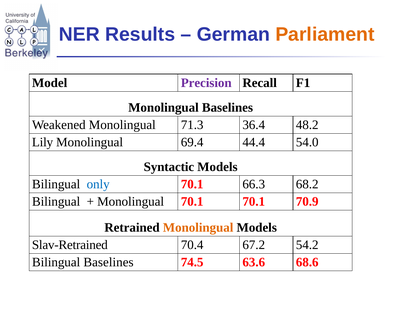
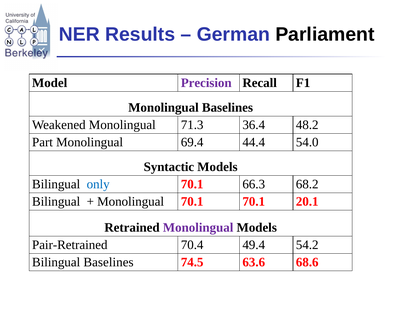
Parliament colour: orange -> black (325, 34)
Lily: Lily -> Part (42, 142)
70.9: 70.9 -> 20.1 (307, 201)
Monolingual colour: orange -> purple (198, 227)
Slav-Retrained: Slav-Retrained -> Pair-Retrained (70, 244)
67.2: 67.2 -> 49.4 (254, 244)
